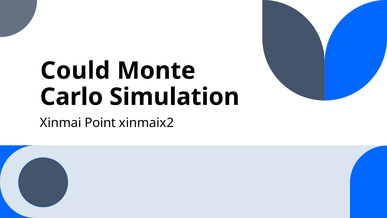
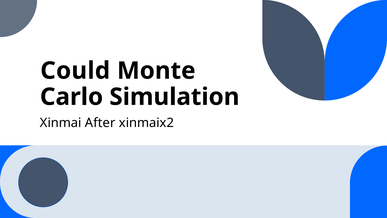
Point: Point -> After (100, 123)
